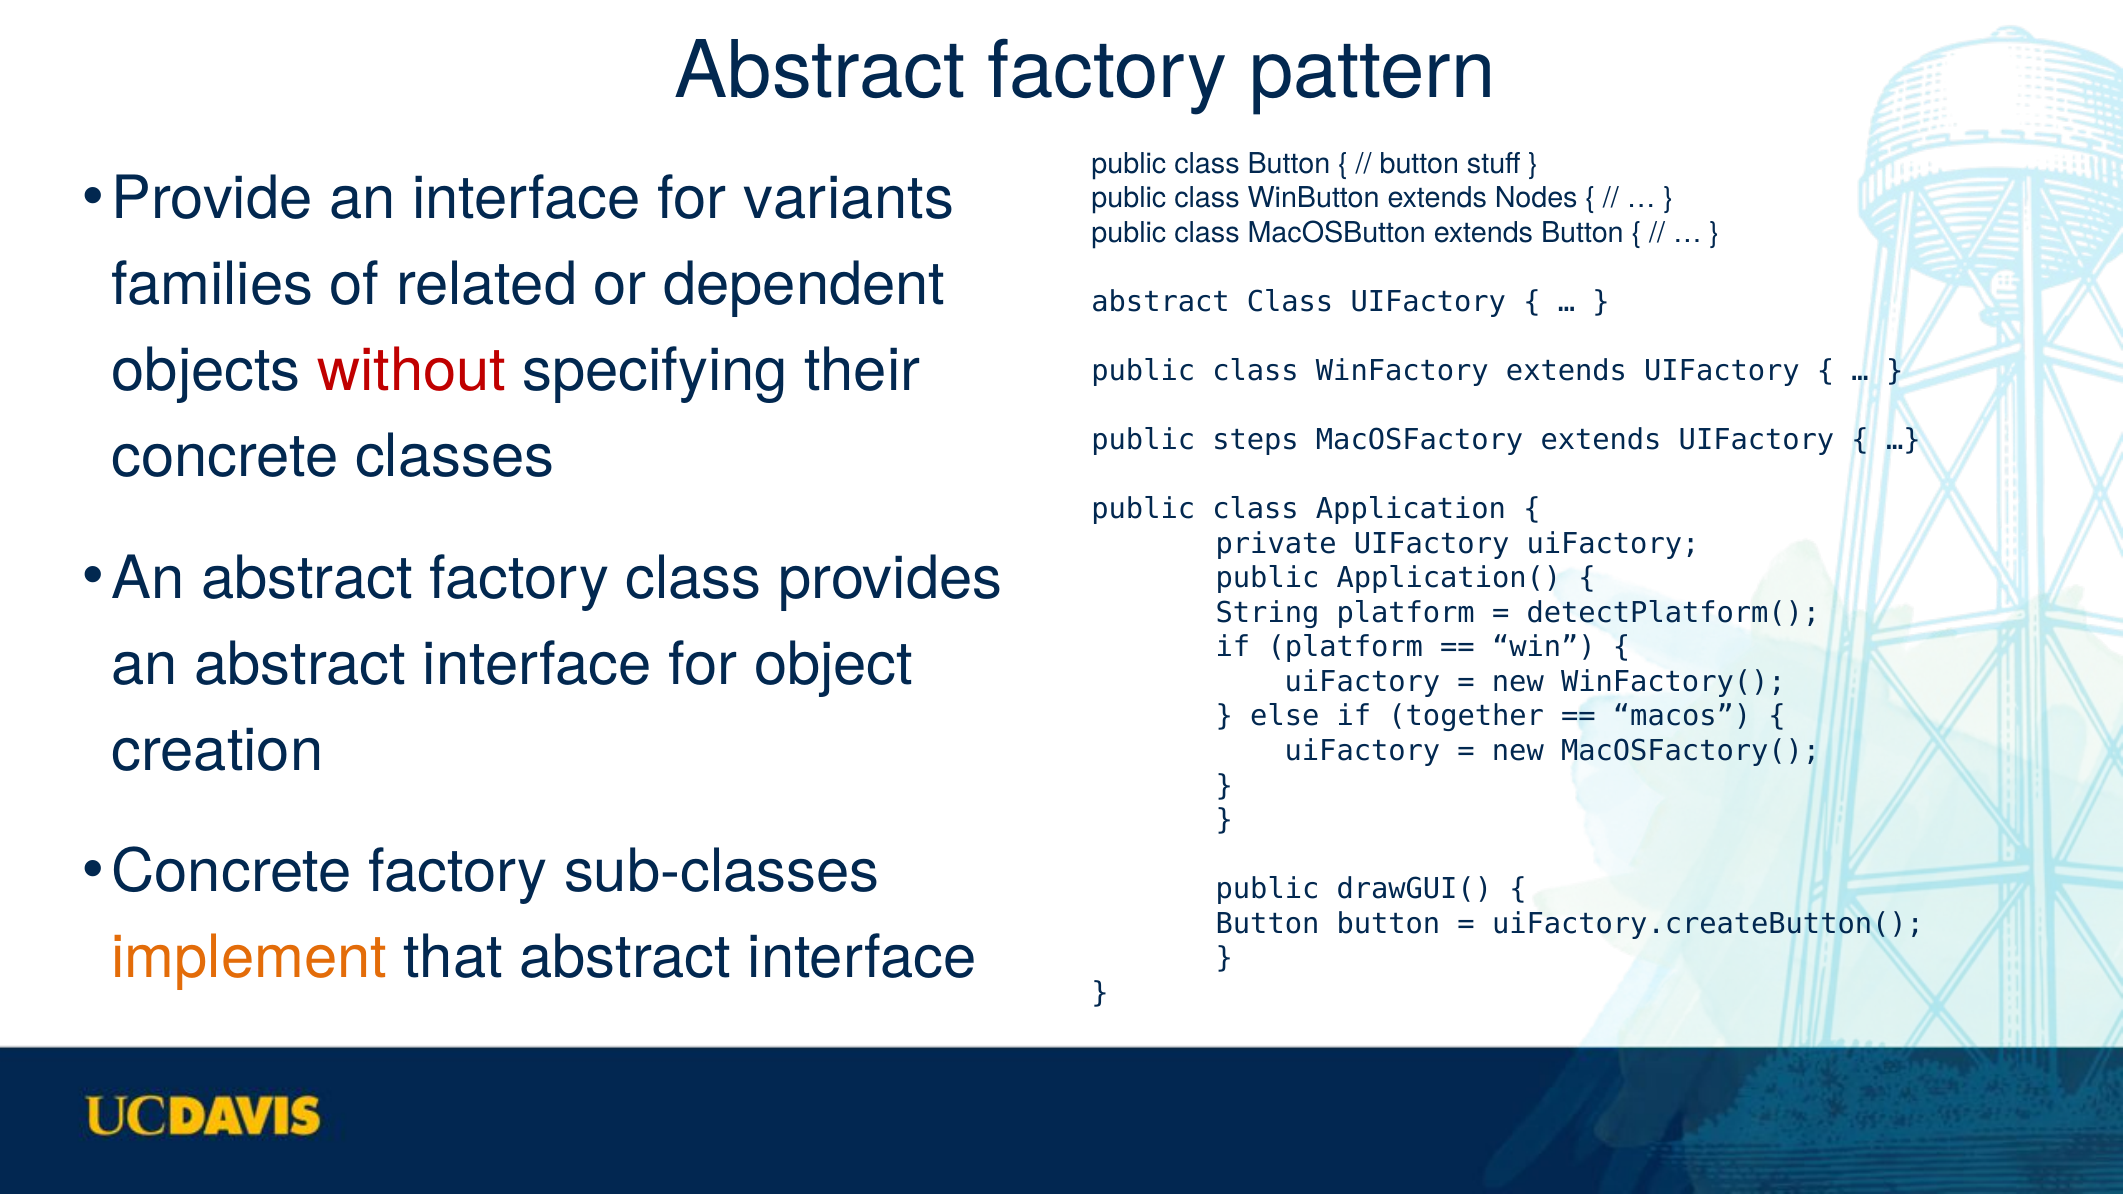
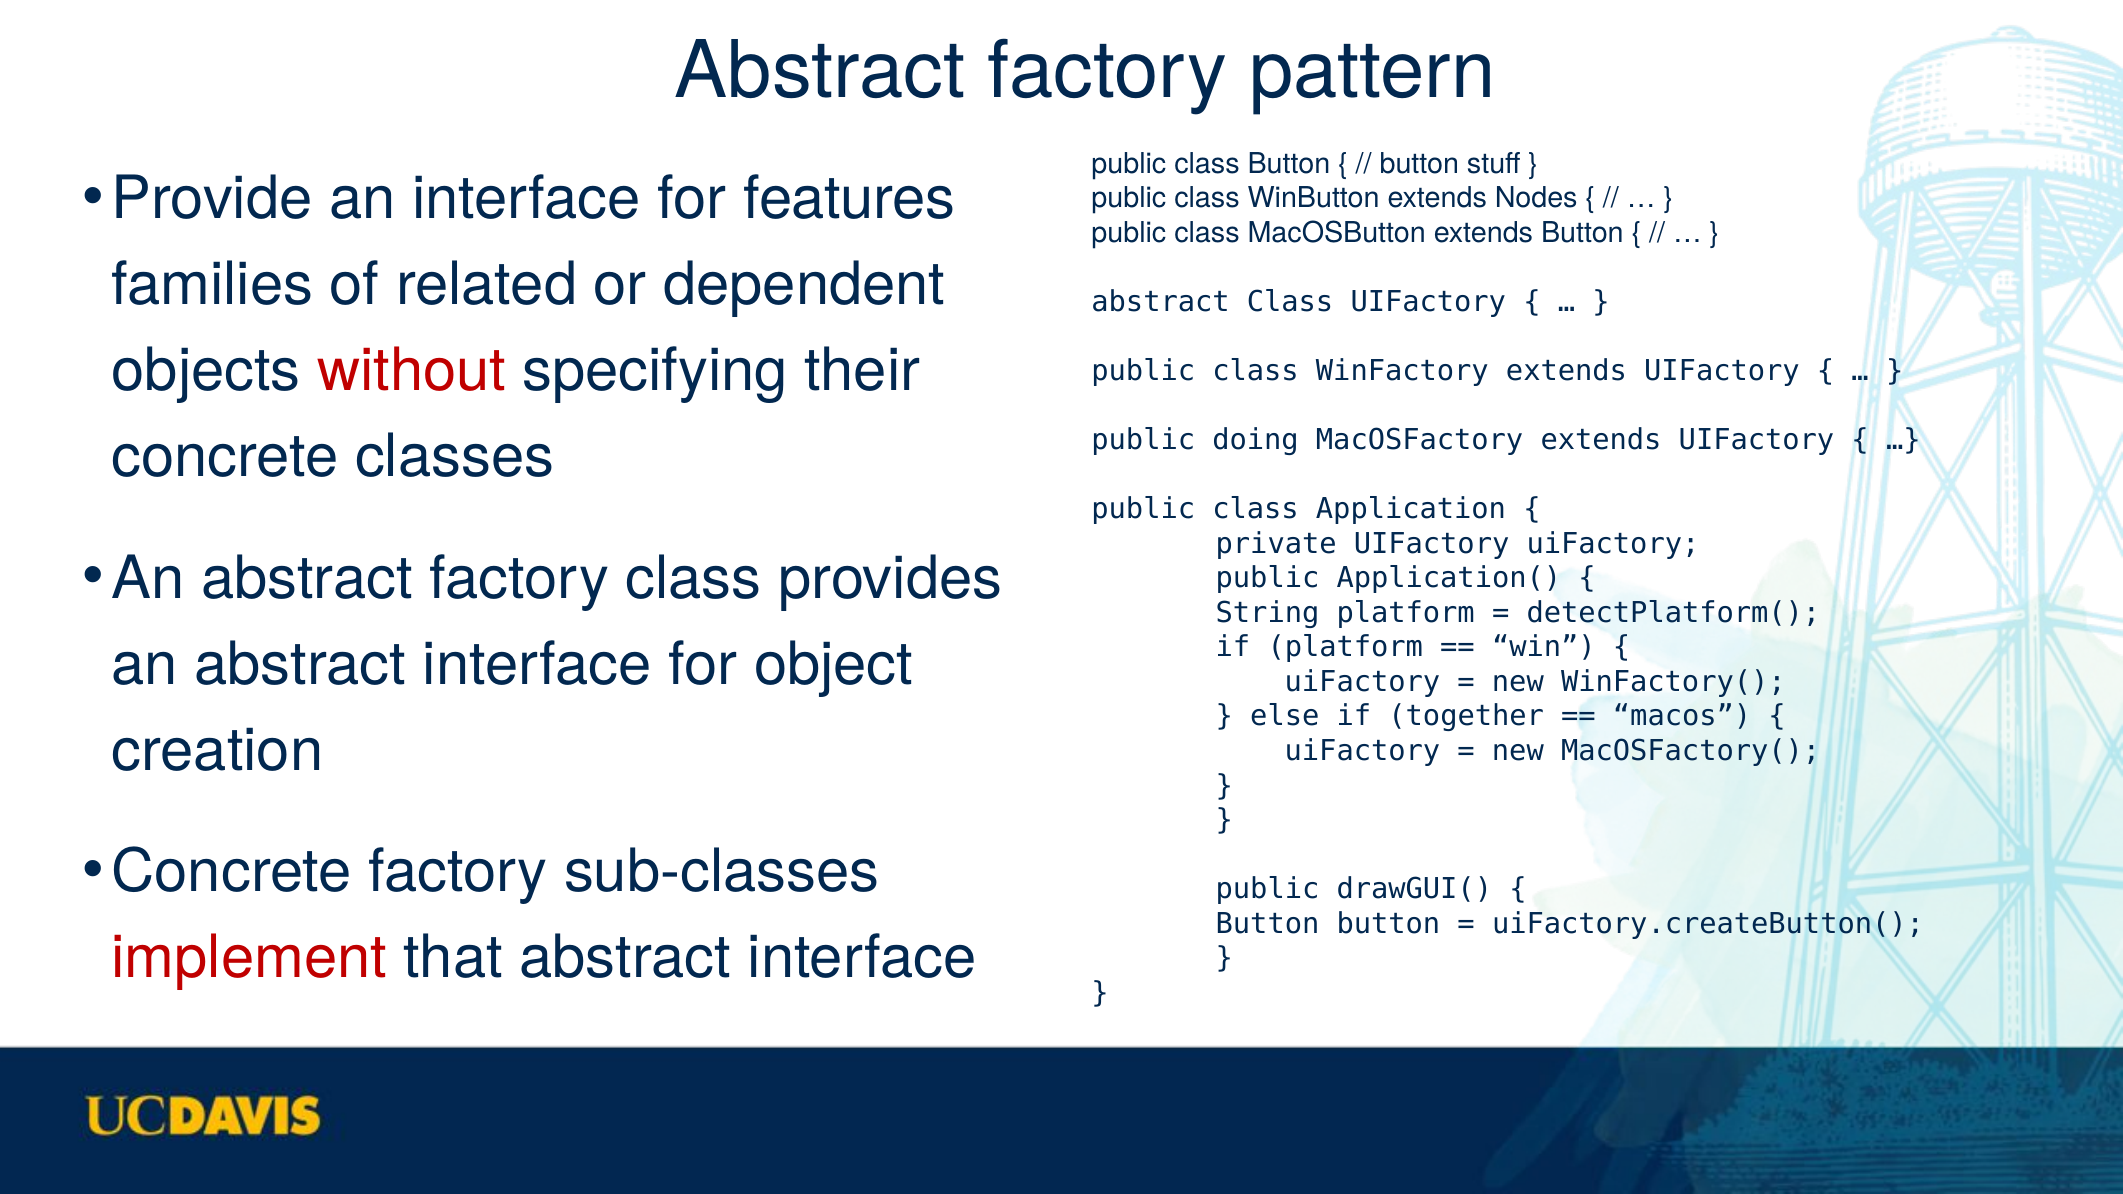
variants: variants -> features (849, 199)
steps: steps -> doing (1256, 440)
implement colour: orange -> red (249, 958)
